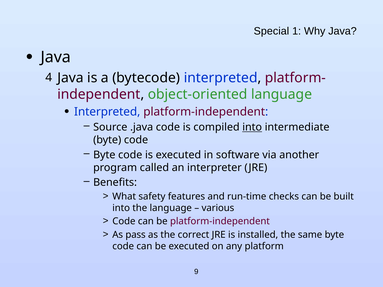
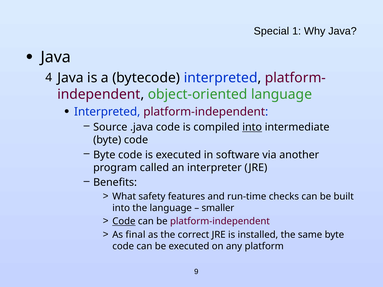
various: various -> smaller (218, 208)
Code underline: none -> present (124, 222)
pass: pass -> final (135, 235)
